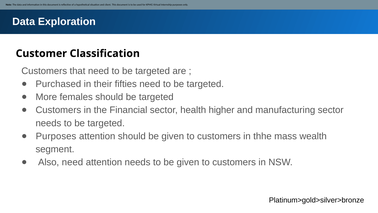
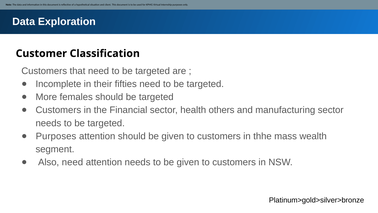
Purchased: Purchased -> Incomplete (58, 84)
higher: higher -> others (222, 110)
